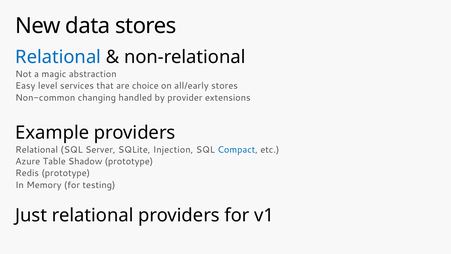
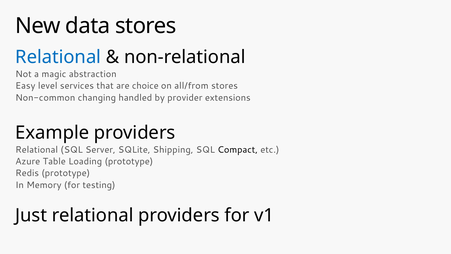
all/early: all/early -> all/from (191, 86)
Injection: Injection -> Shipping (173, 149)
Compact colour: blue -> black (238, 149)
Shadow: Shadow -> Loading (85, 161)
